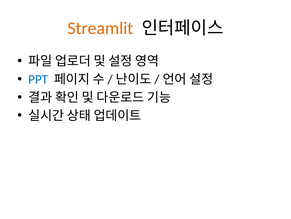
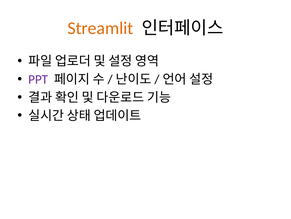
PPT colour: blue -> purple (38, 79)
